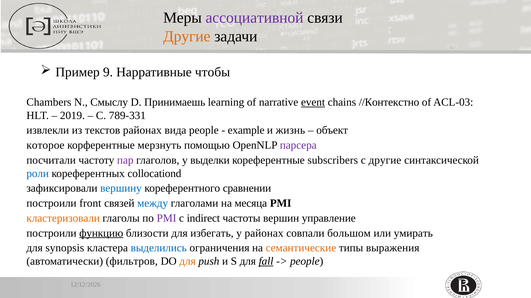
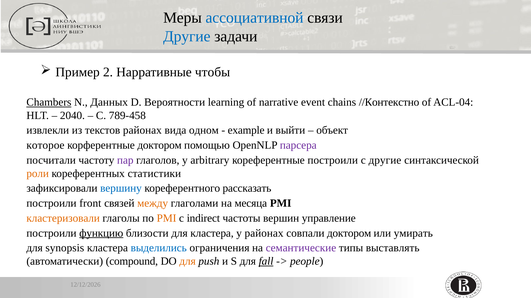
ассоциативной colour: purple -> blue (255, 18)
Другие colour: orange -> blue (187, 36)
9: 9 -> 2 (108, 72)
Chambers underline: none -> present (49, 102)
Смыслу: Смыслу -> Данных (109, 102)
Принимаешь: Принимаешь -> Вероятности (175, 102)
event underline: present -> none (313, 102)
ACL-03: ACL-03 -> ACL-04 (453, 102)
2019: 2019 -> 2040 (72, 116)
789-331: 789-331 -> 789-458 (127, 116)
вида people: people -> одном (204, 131)
жизнь: жизнь -> выйти (290, 131)
корферентные мерзнуть: мерзнуть -> доктором (160, 146)
выделки: выделки -> arbitrary (210, 161)
кореферентные subscribers: subscribers -> построили (333, 161)
роли colour: blue -> orange (38, 174)
collocationd: collocationd -> статистики (154, 174)
сравнении: сравнении -> рассказать (247, 189)
между colour: blue -> orange (153, 204)
PMI colour: purple -> orange (167, 219)
для избегать: избегать -> кластера (212, 234)
совпали большом: большом -> доктором (349, 234)
семантические colour: orange -> purple (301, 249)
выражения: выражения -> выставлять (393, 249)
фильтров: фильтров -> compound (132, 262)
